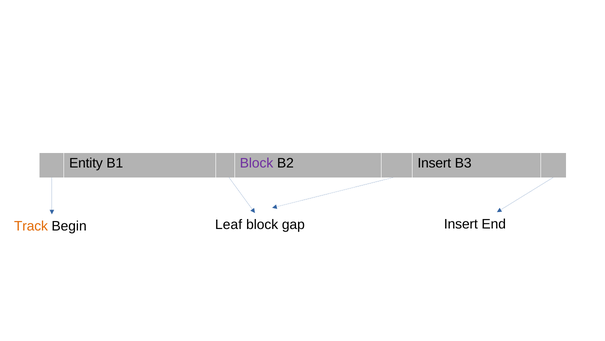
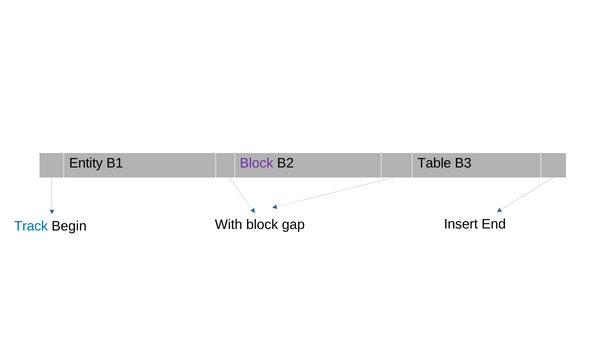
B2 Insert: Insert -> Table (434, 163)
Leaf: Leaf -> With (229, 224)
Track colour: orange -> blue (31, 226)
